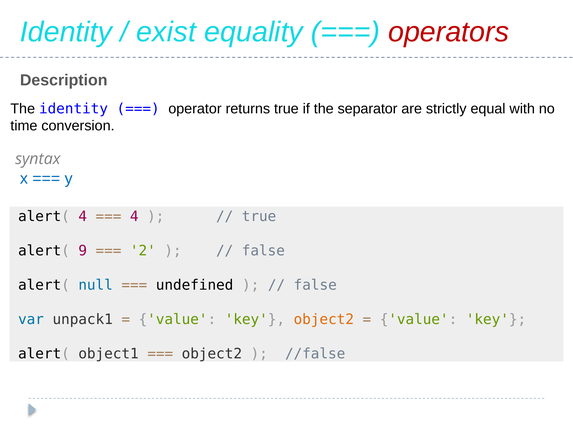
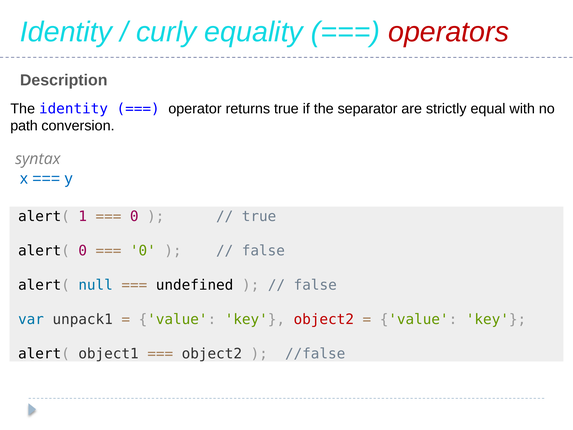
exist: exist -> curly (166, 32)
time: time -> path (24, 126)
alert( 4: 4 -> 1 (83, 216)
4: 4 -> 0 (134, 216)
alert( 9: 9 -> 0 (83, 251)
2: 2 -> 0 (143, 251)
object2 colour: orange -> red (324, 319)
